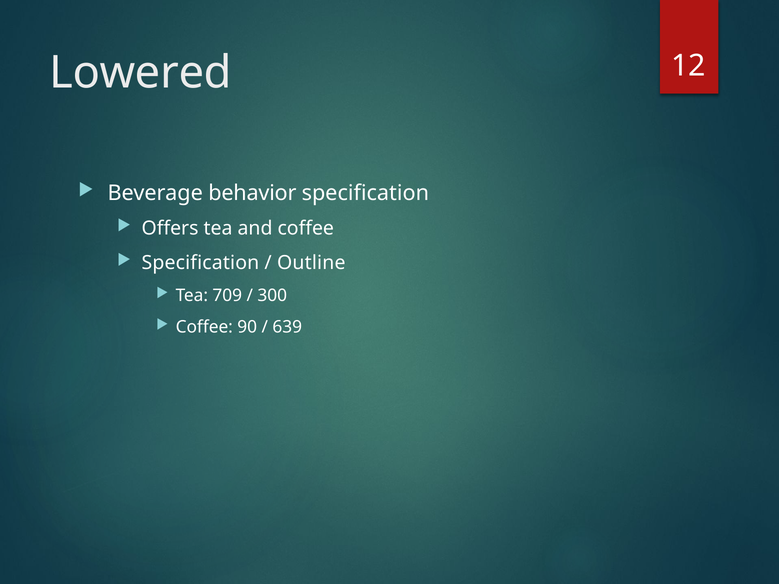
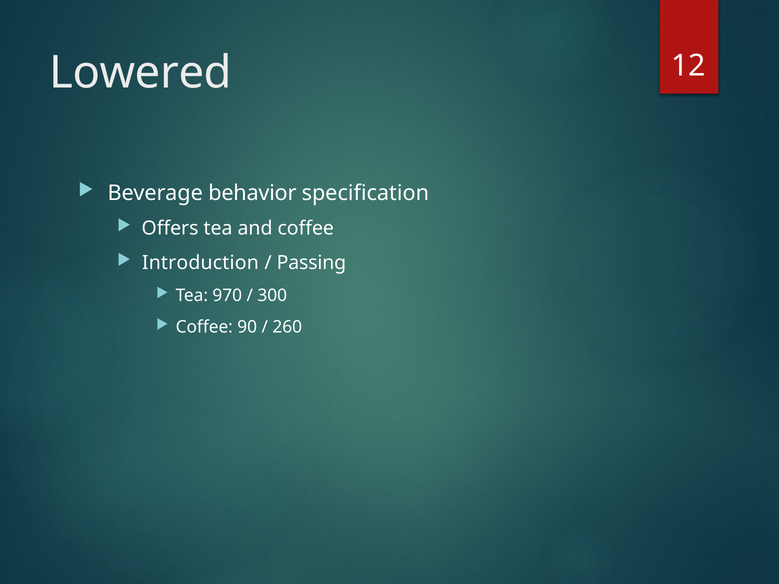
Specification: Specification -> Introduction (200, 263)
Outline: Outline -> Passing (311, 263)
709: 709 -> 970 (227, 296)
639: 639 -> 260 (287, 327)
